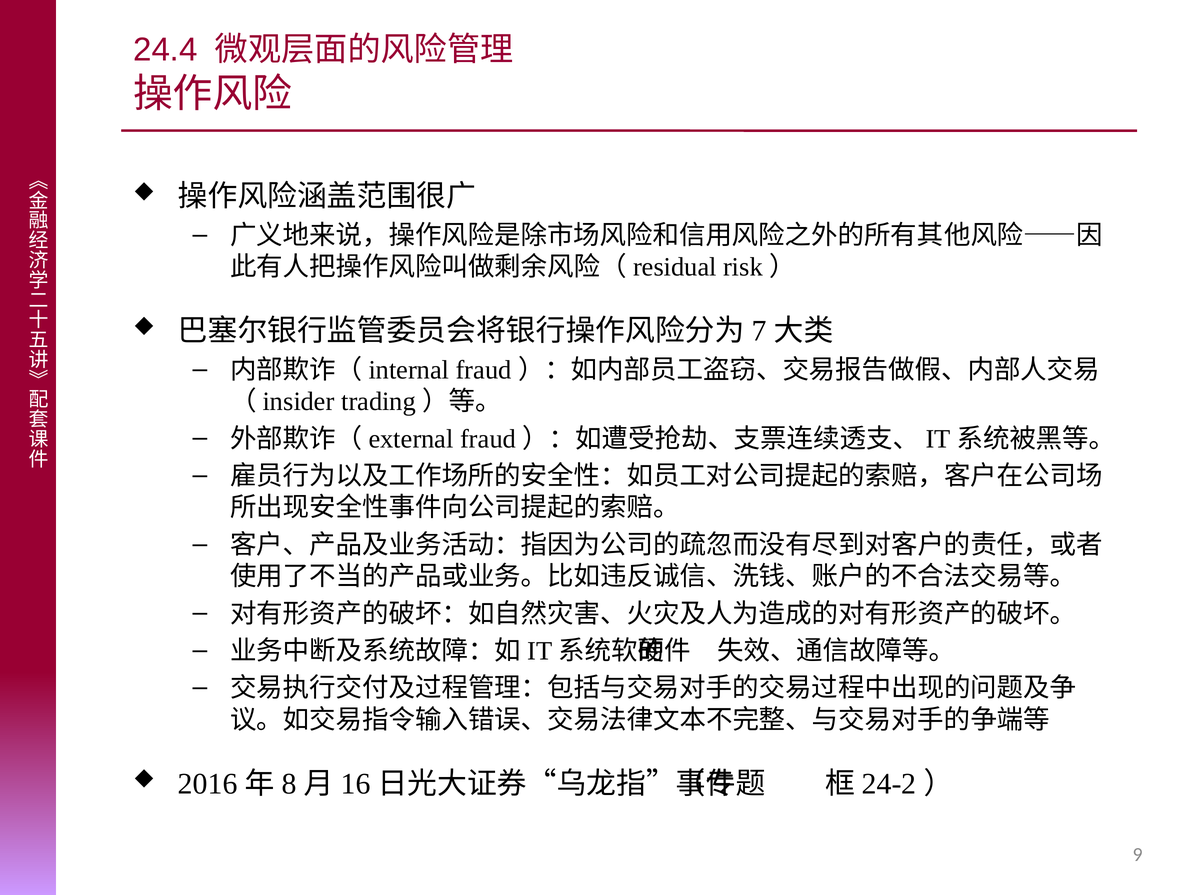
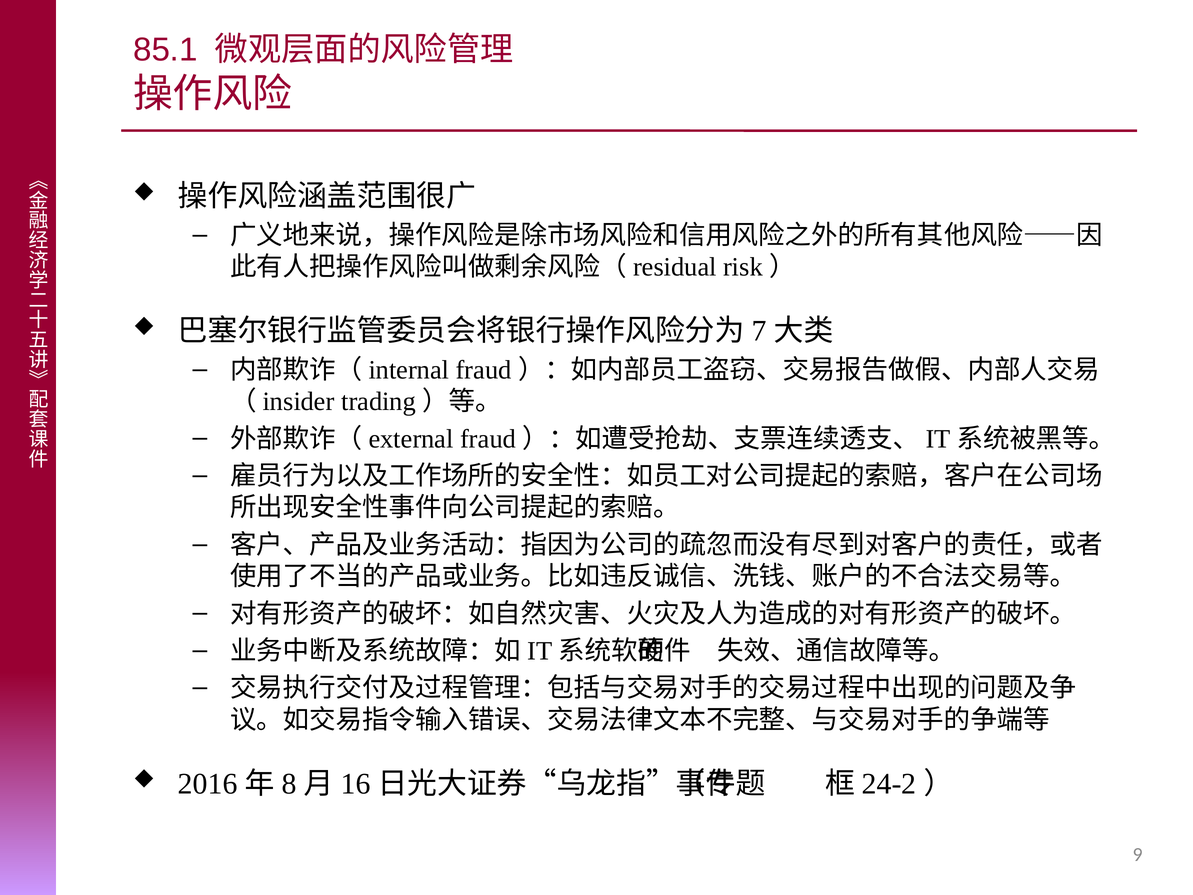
24.4: 24.4 -> 85.1 (165, 50)
